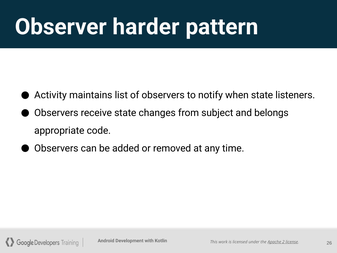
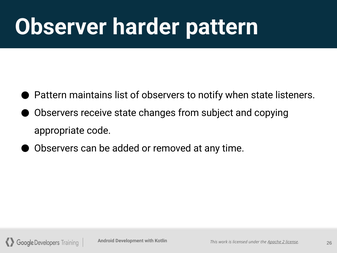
Activity: Activity -> Pattern (50, 95)
belongs: belongs -> copying (271, 113)
